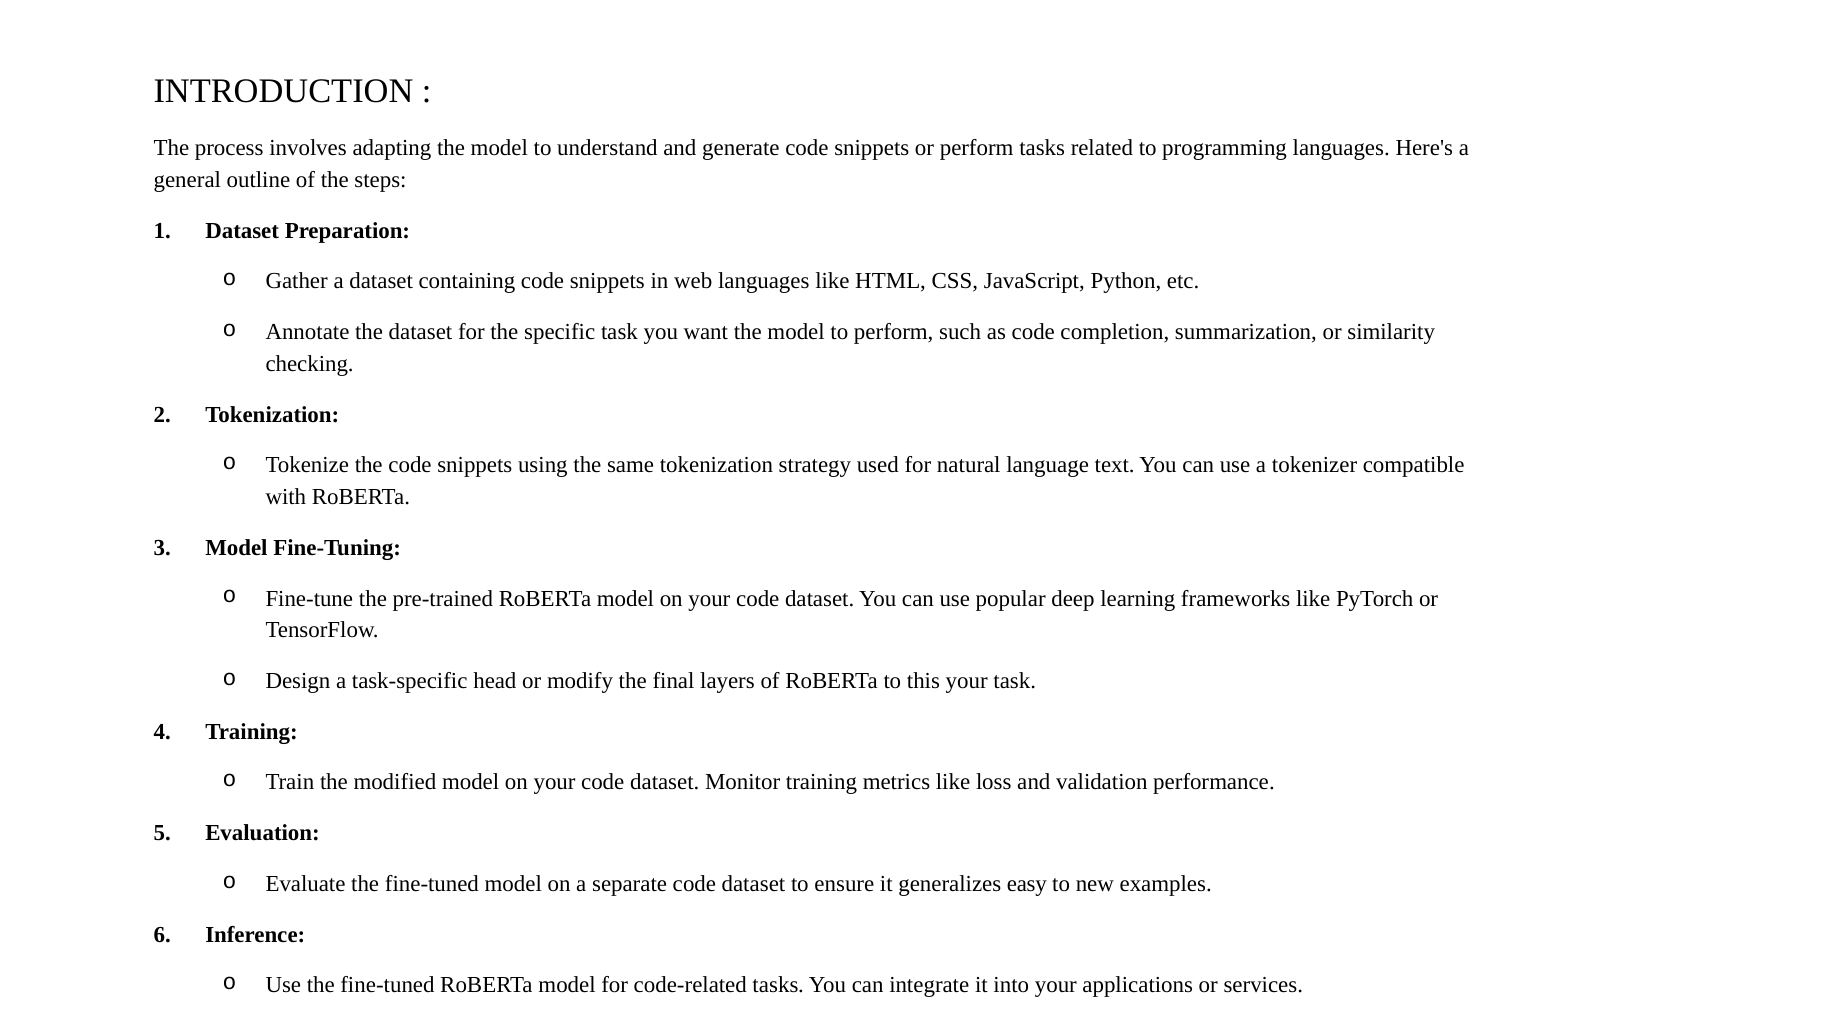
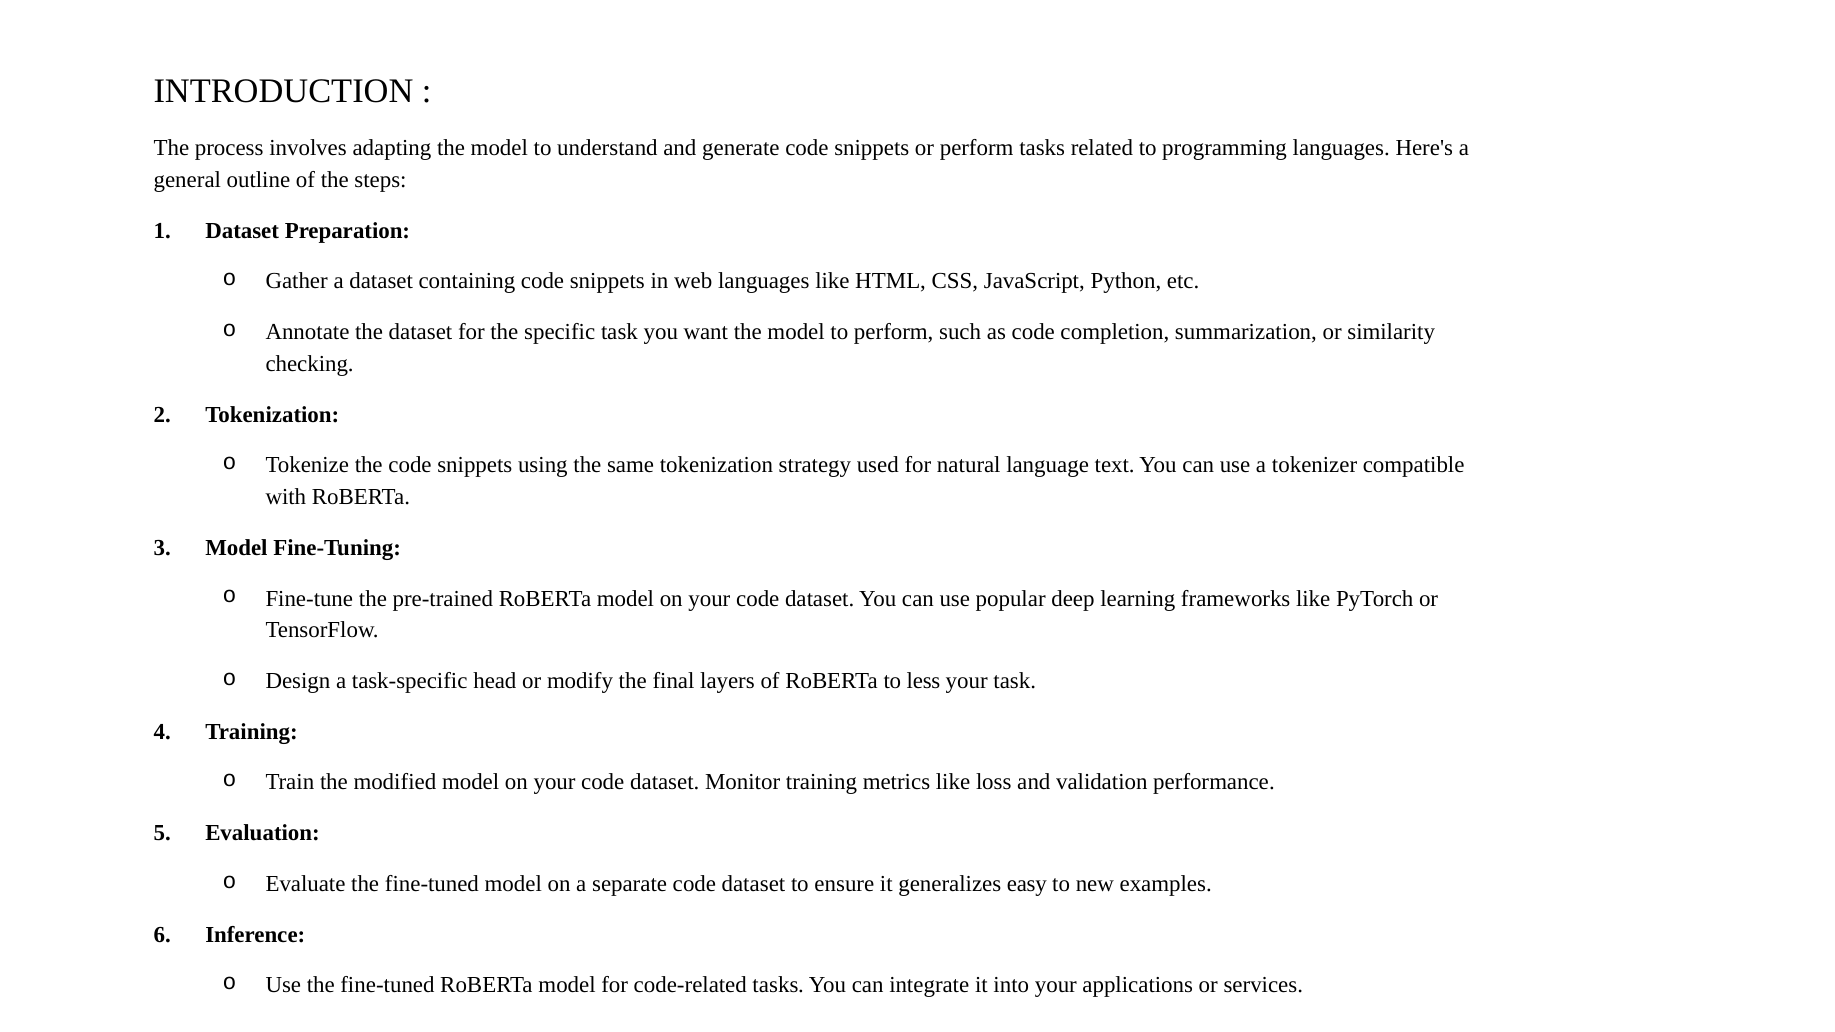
this: this -> less (924, 681)
